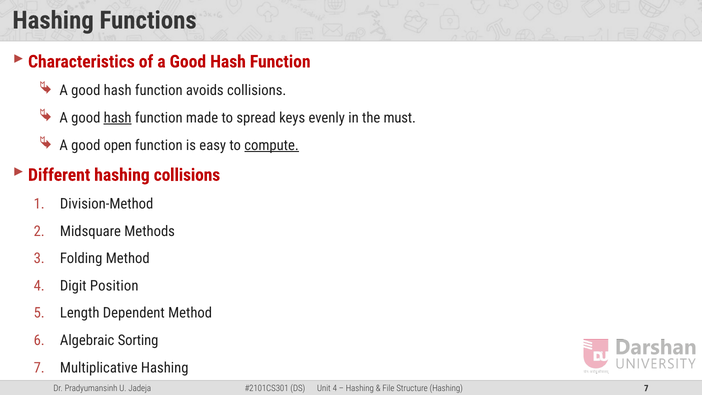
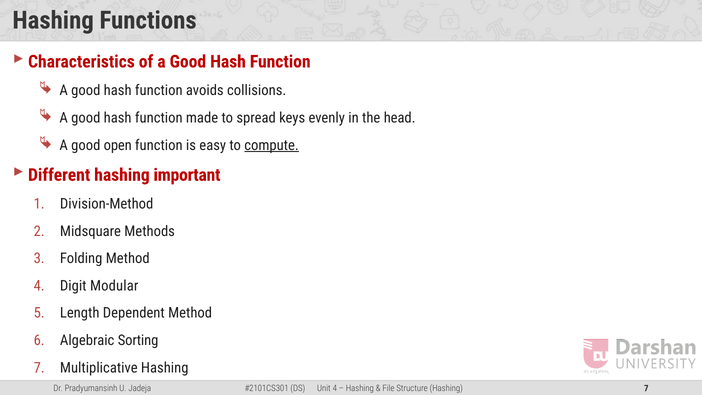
hash underline: present -> none (118, 118)
must: must -> head (400, 118)
hashing collisions: collisions -> important (187, 175)
Position: Position -> Modular (114, 286)
